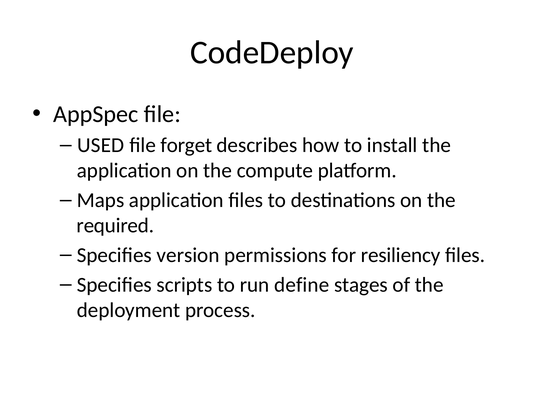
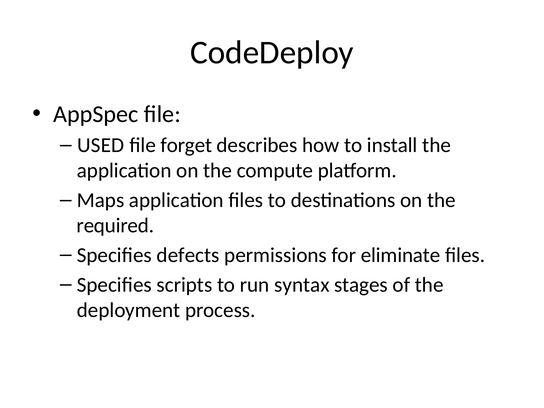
version: version -> defects (188, 255)
resiliency: resiliency -> eliminate (401, 255)
define: define -> syntax (302, 285)
